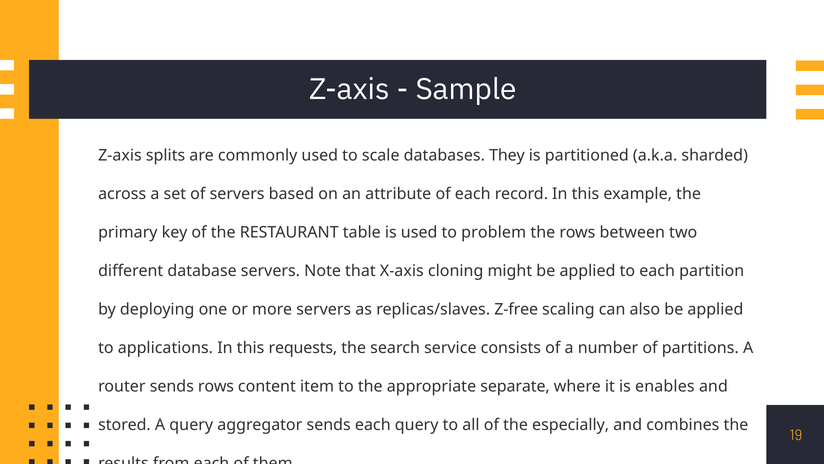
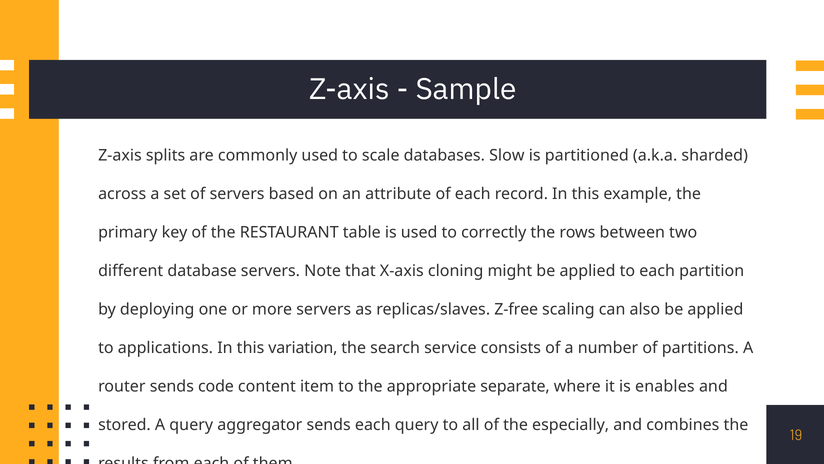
They: They -> Slow (507, 155)
problem: problem -> correctly (494, 232)
requests: requests -> variation (303, 348)
sends rows: rows -> code (216, 386)
